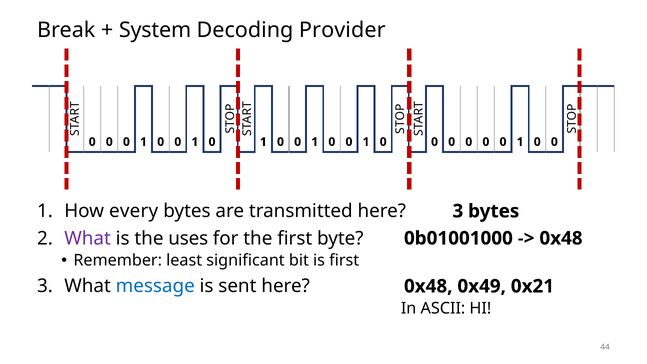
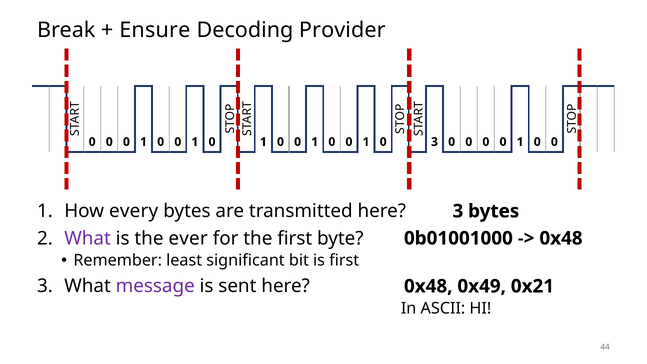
System: System -> Ensure (155, 30)
0: 0 -> 3 (435, 142)
uses: uses -> ever (188, 238)
message colour: blue -> purple (155, 286)
